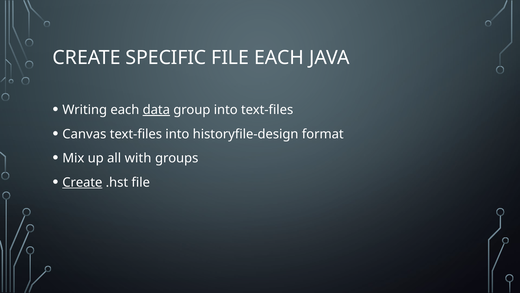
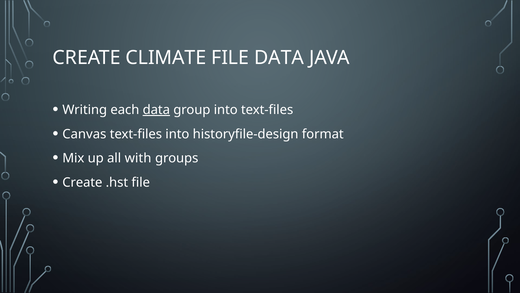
SPECIFIC: SPECIFIC -> CLIMATE (166, 58)
FILE EACH: EACH -> DATA (279, 58)
Create underline: present -> none (82, 182)
